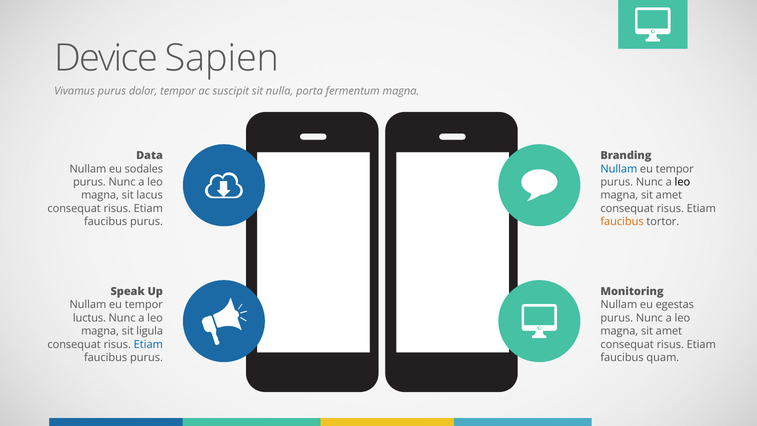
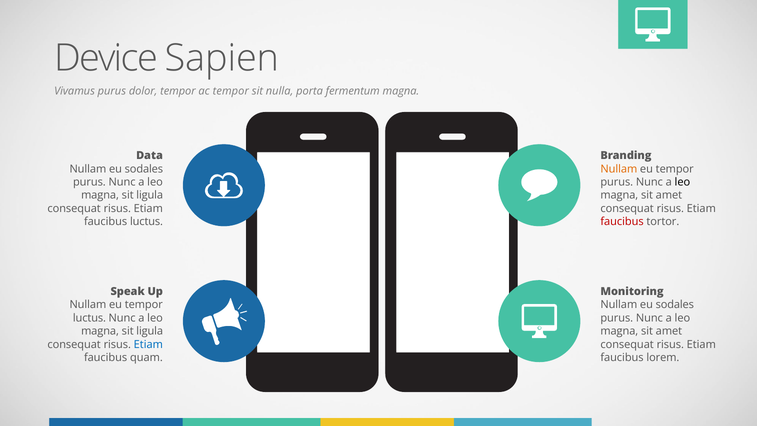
ac suscipit: suscipit -> tempor (231, 91)
Nullam colour: blue -> orange (619, 169)
lacus: lacus -> ligula (150, 195)
purus: purus -> luctus (147, 222)
faucibus colour: orange -> red (622, 222)
egestas: egestas -> sodales (675, 305)
purus: purus -> quam (146, 358)
quam: quam -> lorem (663, 358)
